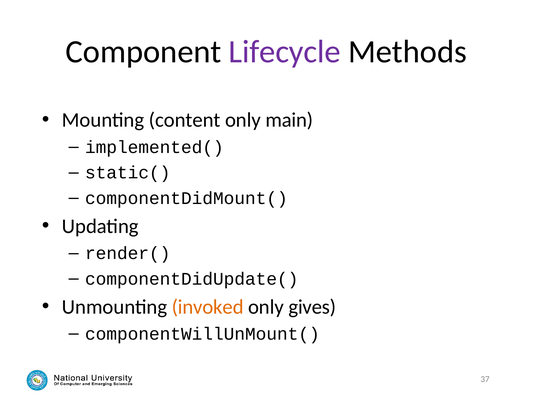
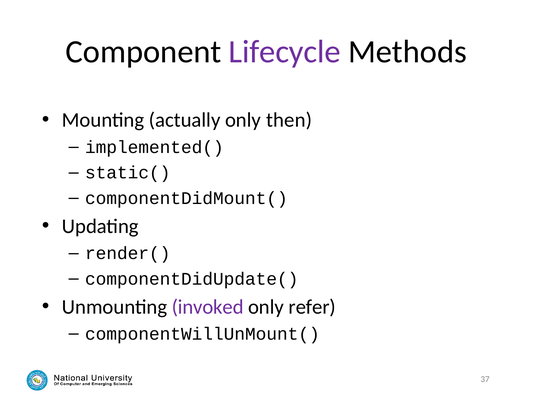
content: content -> actually (185, 120)
main: main -> then (289, 120)
invoked colour: orange -> purple (208, 307)
gives: gives -> refer (312, 307)
